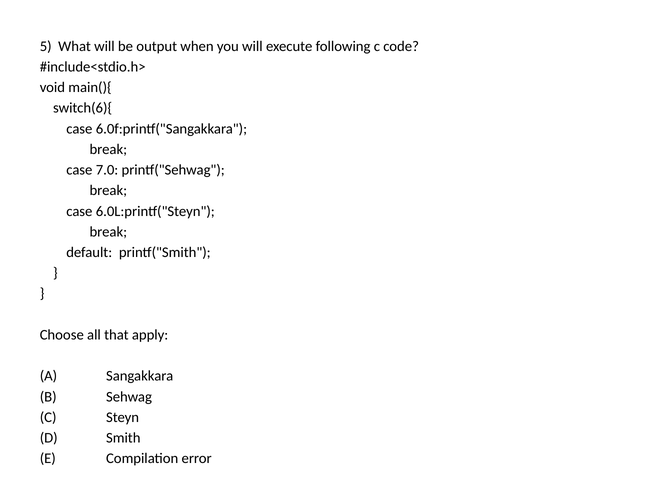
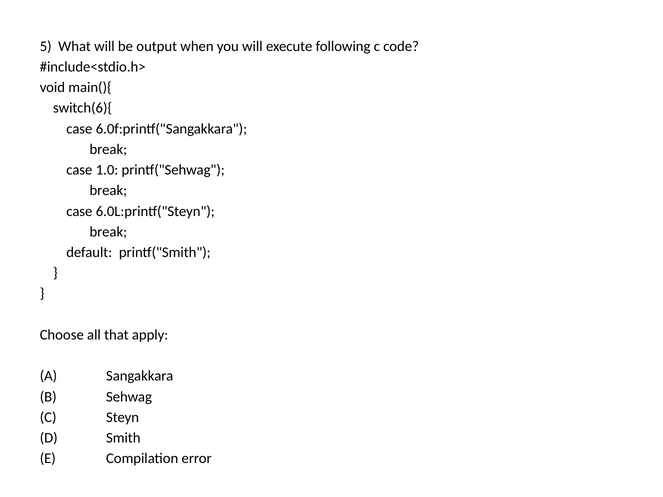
7.0: 7.0 -> 1.0 (107, 170)
